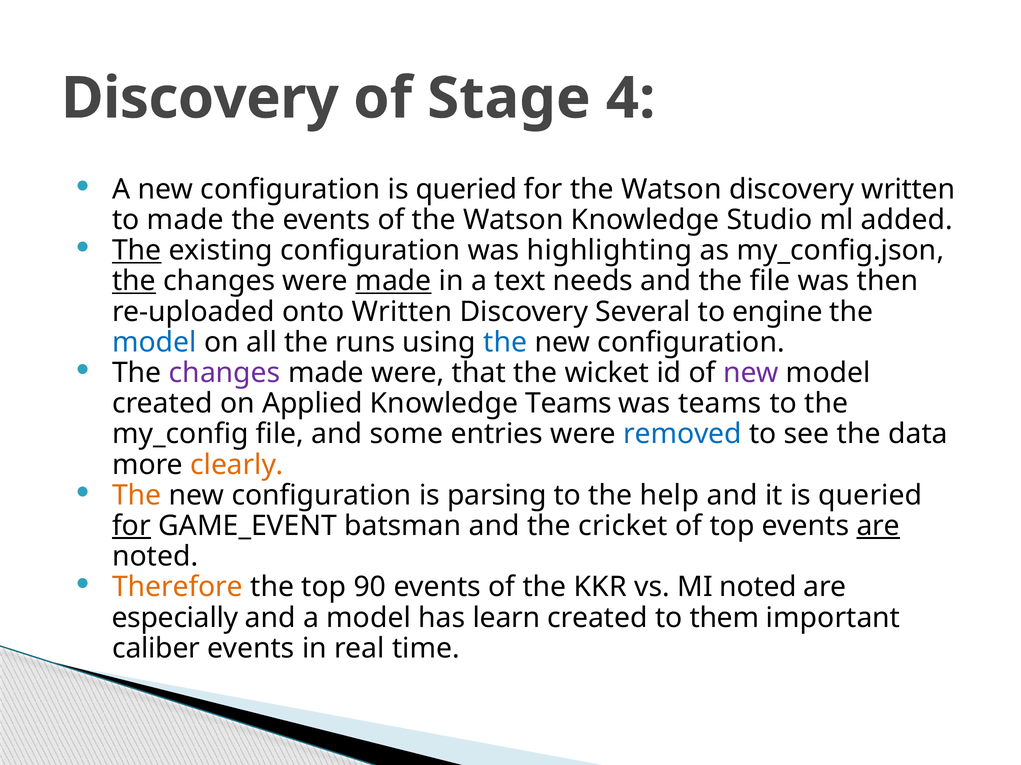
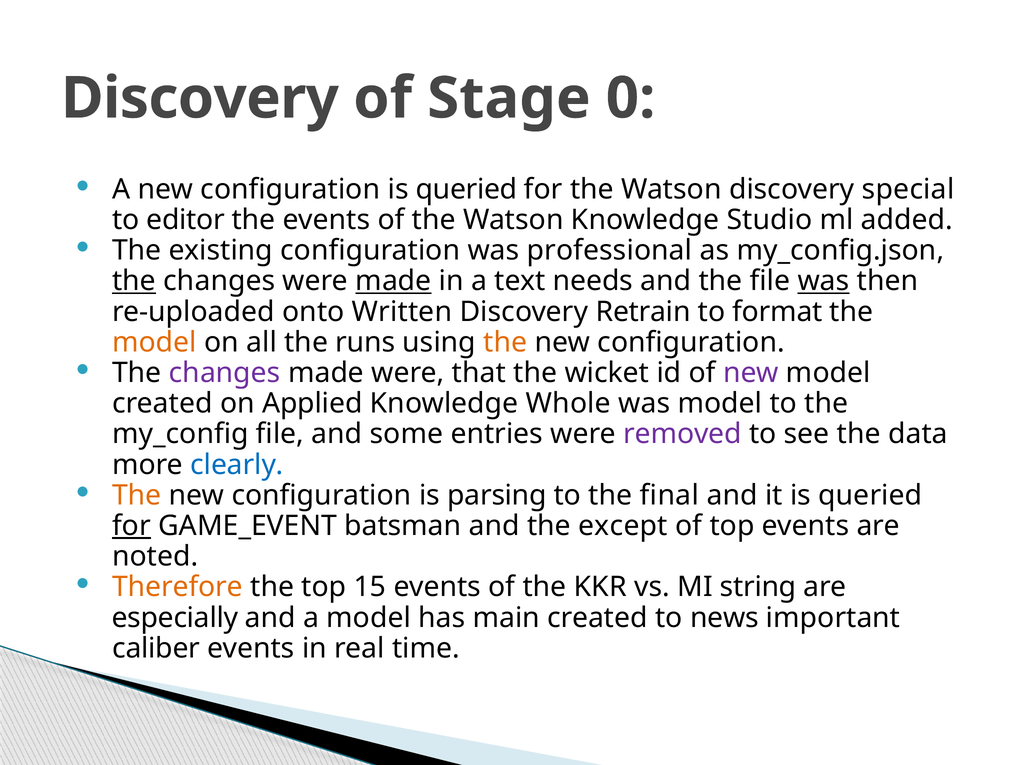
4: 4 -> 0 (631, 99)
discovery written: written -> special (908, 189)
to made: made -> editor (186, 220)
The underline: present -> none (137, 251)
highlighting: highlighting -> professional (610, 251)
was underline: none -> present (824, 281)
Several: Several -> Retrain (643, 312)
engine: engine -> format (777, 312)
model colour: blue -> orange (154, 343)
the colour: blue -> orange (505, 343)
Knowledge Teams: Teams -> Whole (568, 404)
was teams: teams -> model (720, 404)
removed colour: blue -> purple (683, 434)
clearly colour: orange -> blue (237, 465)
help: help -> final (669, 496)
cricket: cricket -> except (623, 526)
are underline: present -> none (878, 526)
90: 90 -> 15 (370, 588)
MI noted: noted -> string (758, 588)
learn: learn -> main (506, 618)
them: them -> news (724, 618)
